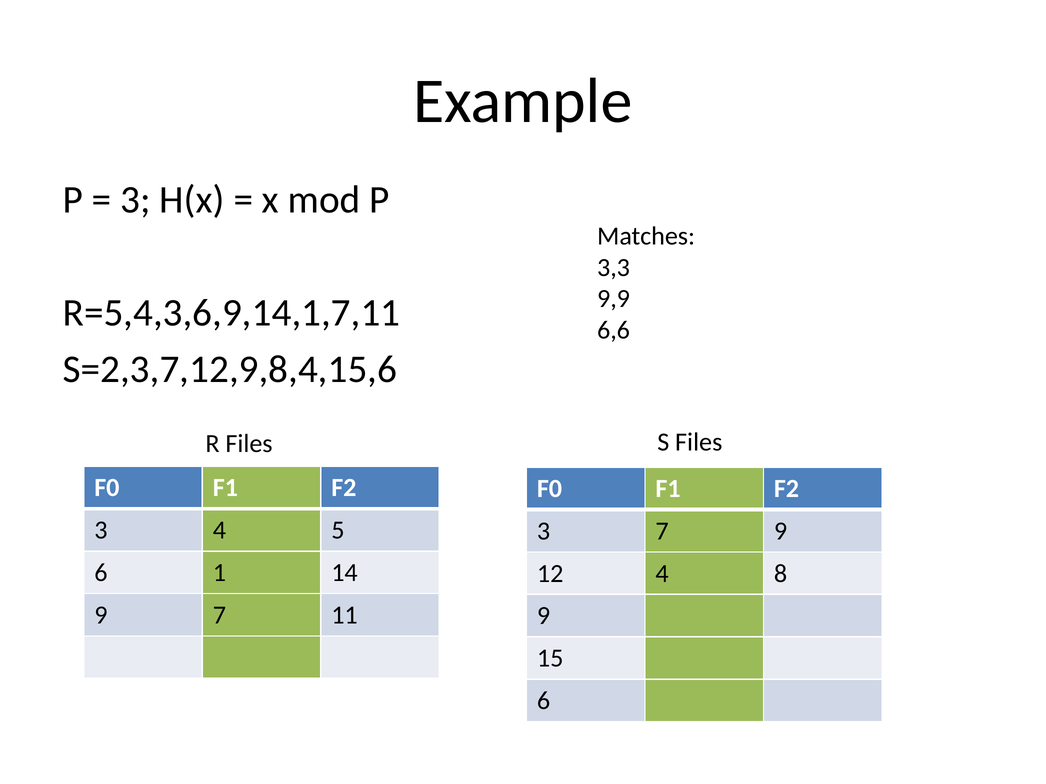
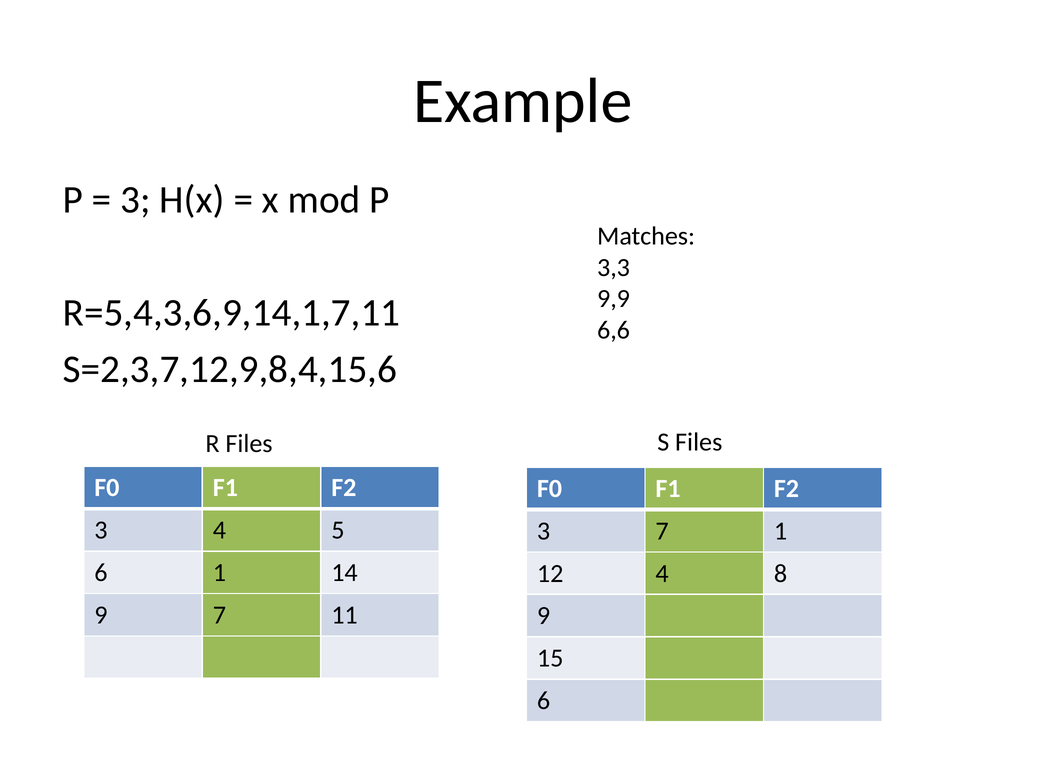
7 9: 9 -> 1 (781, 531)
